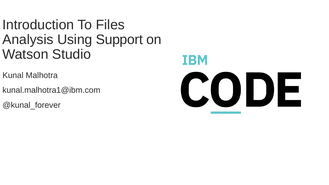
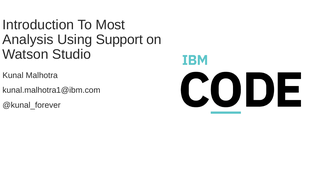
Files: Files -> Most (110, 25)
